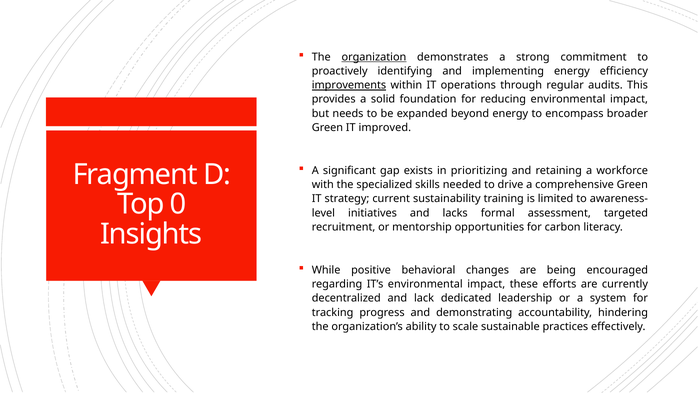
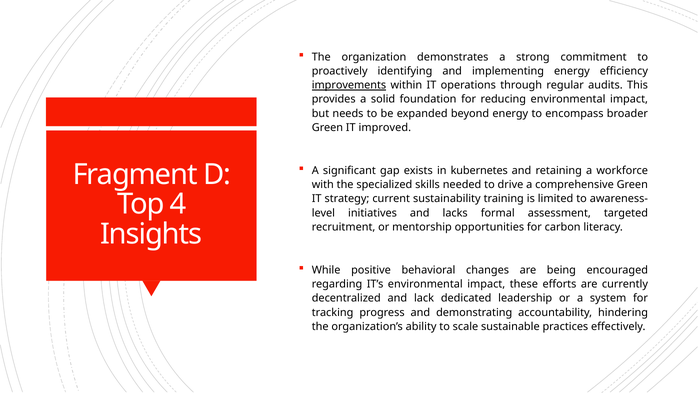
organization underline: present -> none (374, 57)
prioritizing: prioritizing -> kubernetes (479, 171)
0: 0 -> 4 (178, 204)
